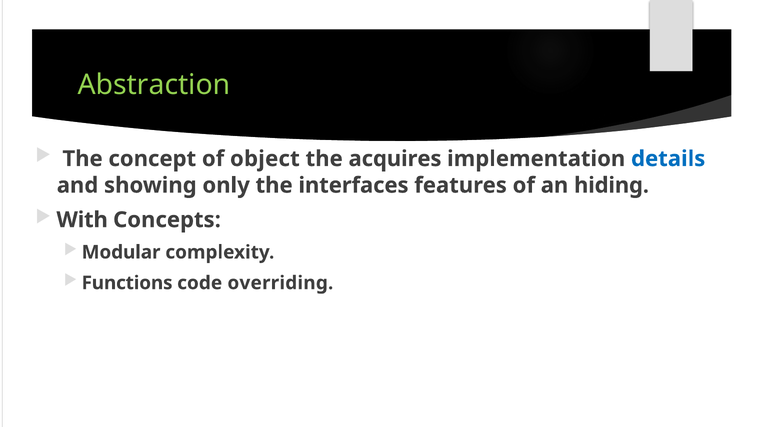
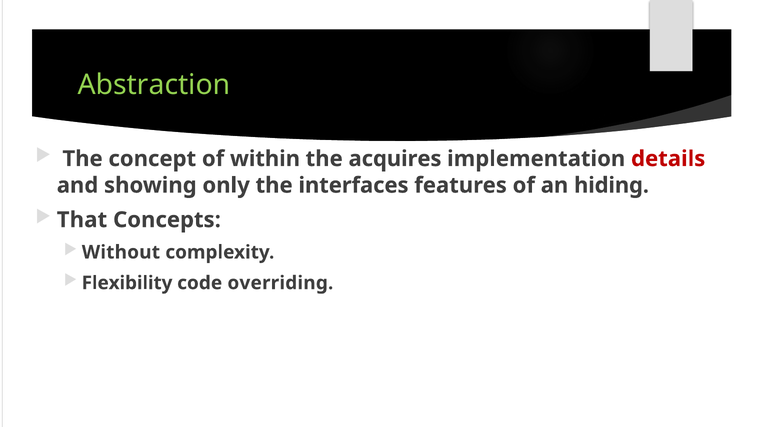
object: object -> within (265, 159)
details colour: blue -> red (668, 159)
With: With -> That (82, 220)
Modular: Modular -> Without (121, 252)
Functions: Functions -> Flexibility (127, 283)
